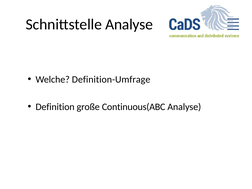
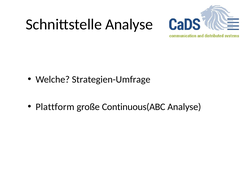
Definition-Umfrage: Definition-Umfrage -> Strategien-Umfrage (111, 79)
Definition: Definition -> Plattform (55, 107)
